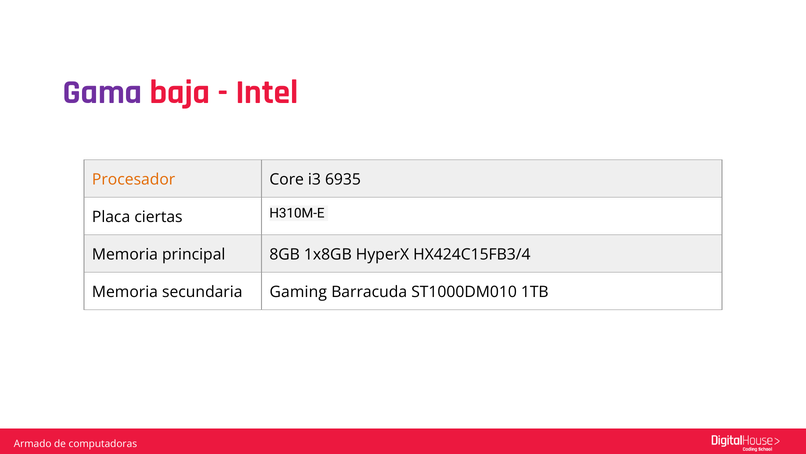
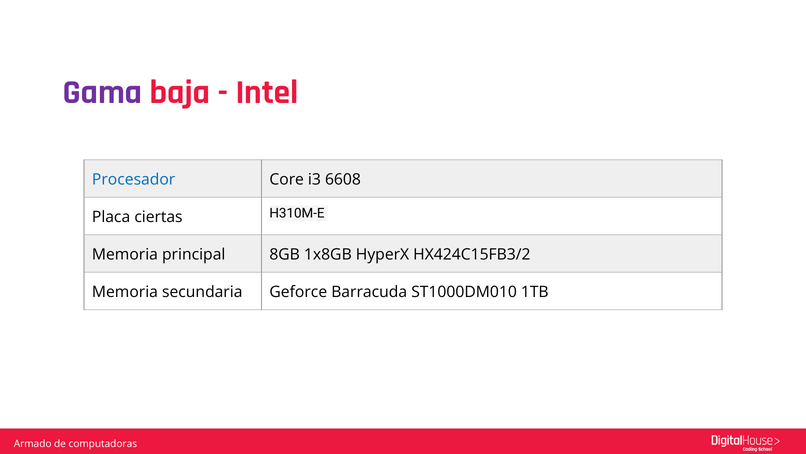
Procesador colour: orange -> blue (134, 179)
6935: 6935 -> 6608 (343, 179)
HX424C15FB3/4: HX424C15FB3/4 -> HX424C15FB3/2 (472, 254)
Gaming: Gaming -> Geforce (298, 291)
